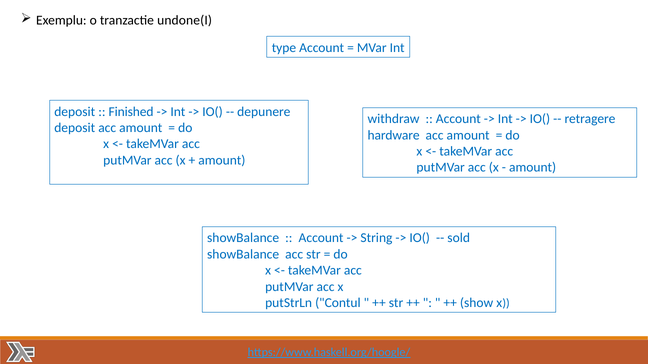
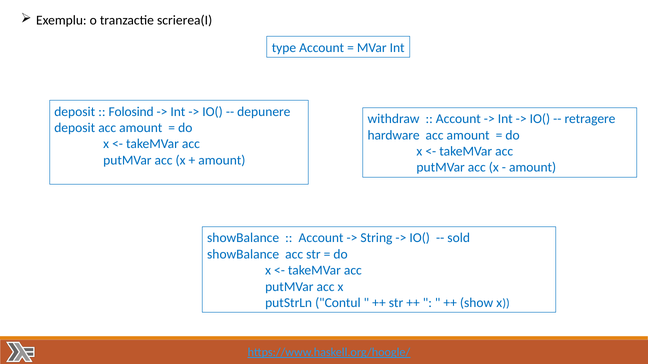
undone(I: undone(I -> scrierea(I (185, 20)
Finished: Finished -> Folosind (131, 112)
